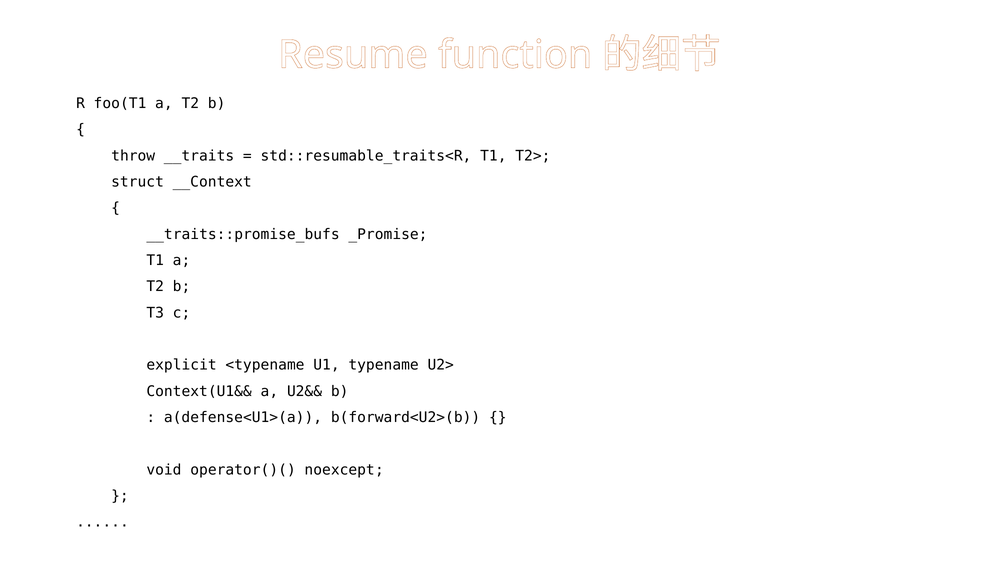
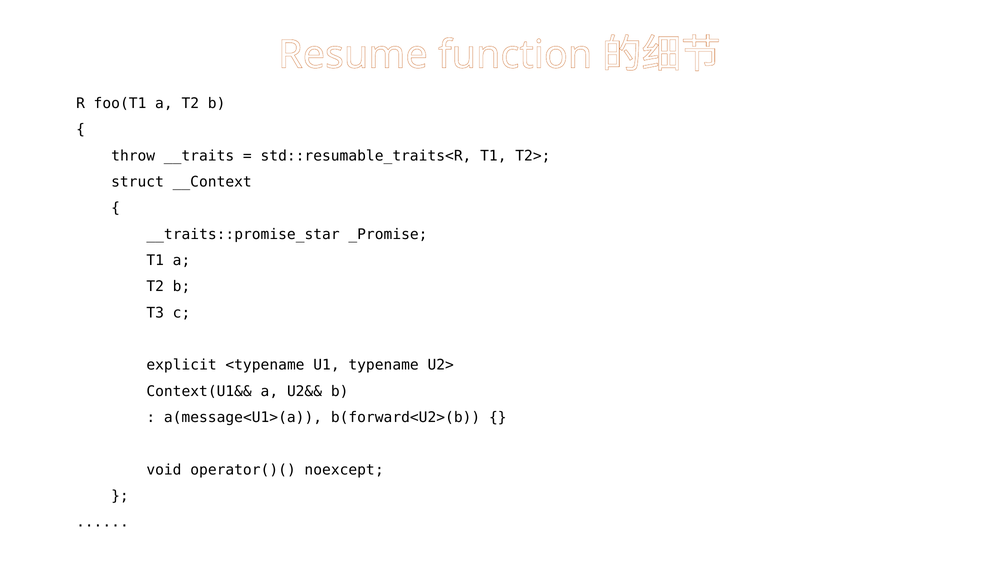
__traits::promise_bufs: __traits::promise_bufs -> __traits::promise_star (243, 234)
a(defense<U1>(a: a(defense<U1>(a -> a(message<U1>(a (243, 417)
